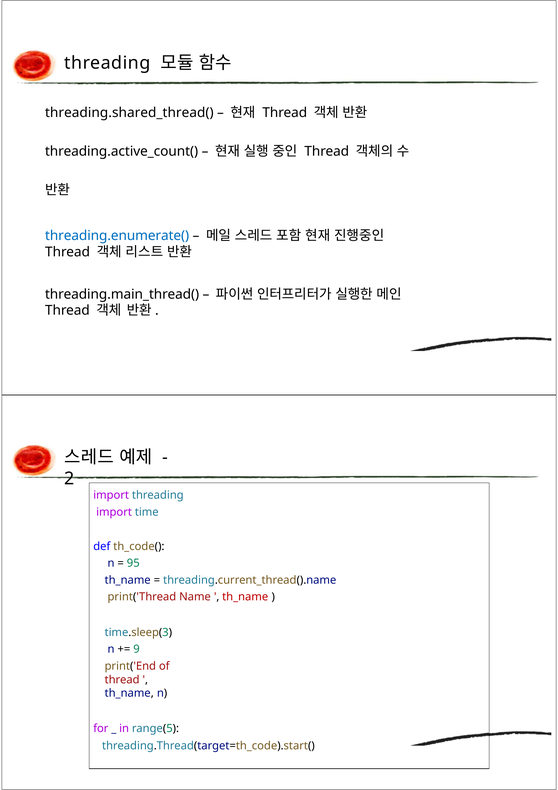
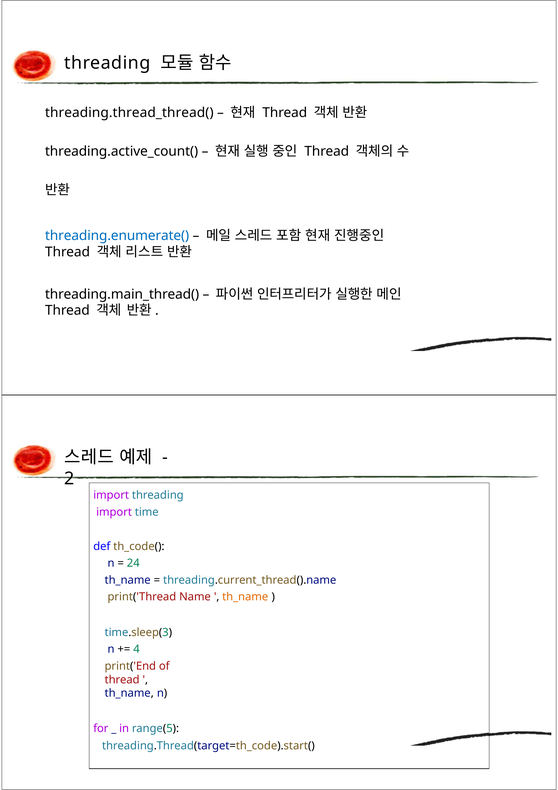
threading.shared_thread(: threading.shared_thread( -> threading.thread_thread( (129, 113)
95: 95 -> 24 (133, 563)
th_name colour: red -> orange (245, 597)
9: 9 -> 4 (137, 649)
